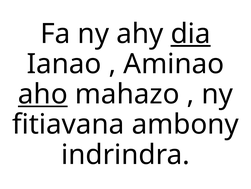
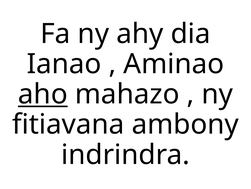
dia underline: present -> none (191, 34)
